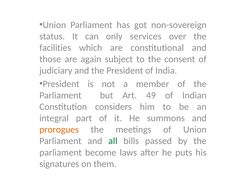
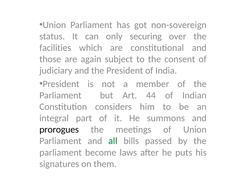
services: services -> securing (146, 36)
49: 49 -> 44 (151, 96)
prorogues colour: orange -> black (59, 130)
